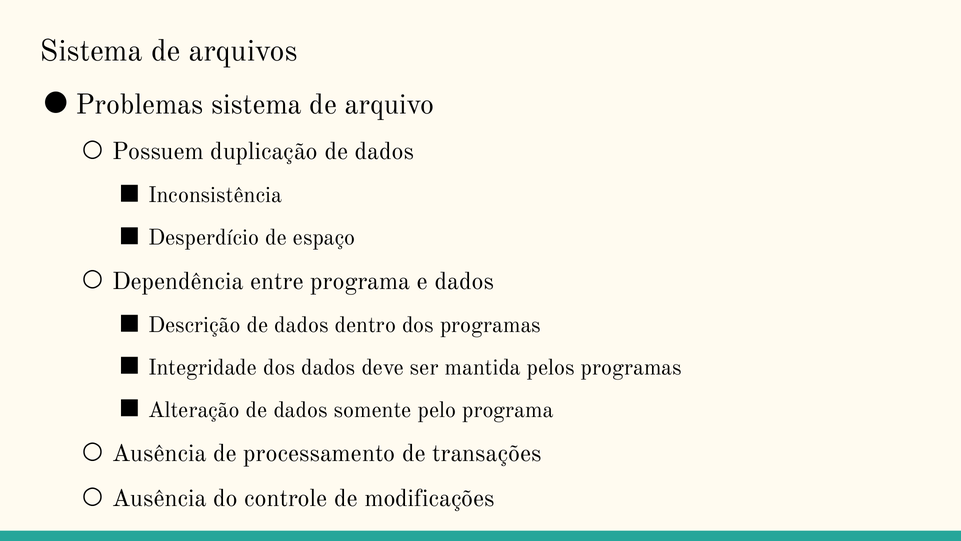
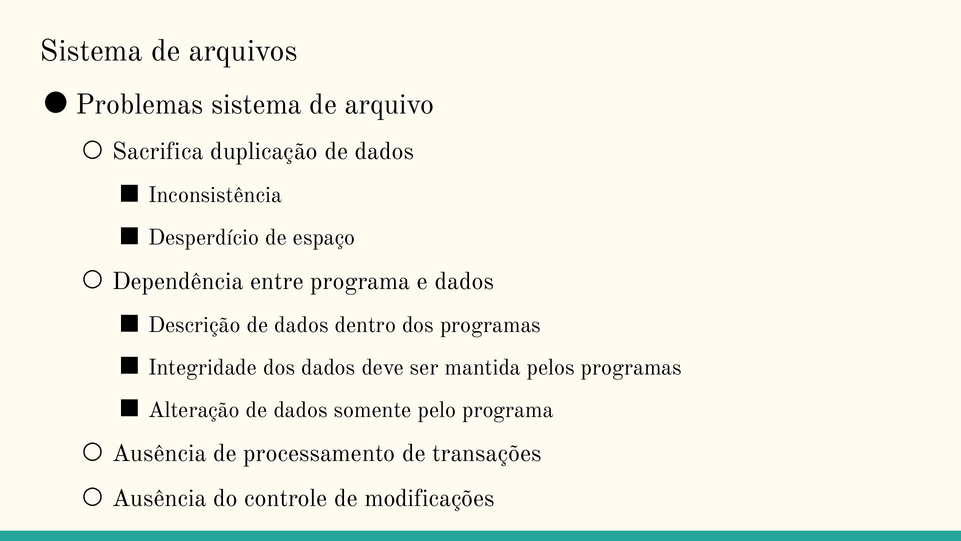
Possuem: Possuem -> Sacrifica (158, 151)
